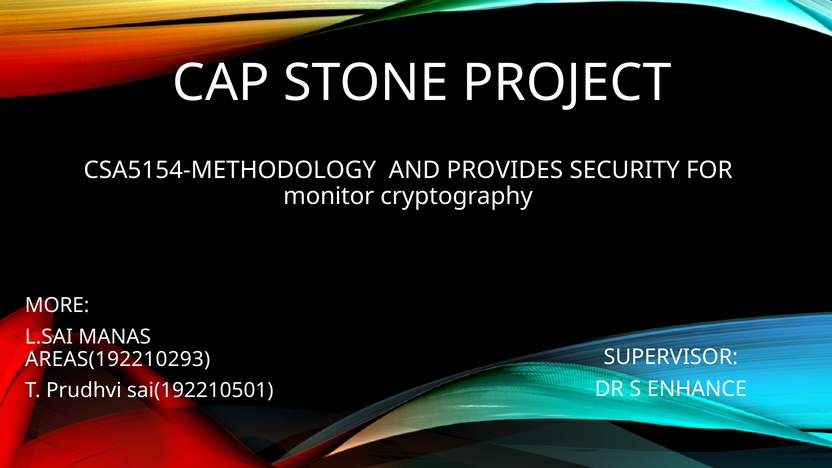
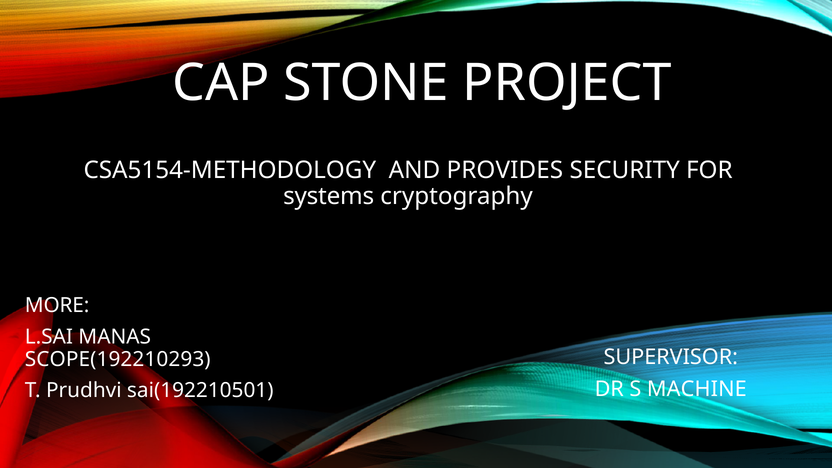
monitor: monitor -> systems (329, 196)
AREAS(192210293: AREAS(192210293 -> SCOPE(192210293 (118, 359)
ENHANCE: ENHANCE -> MACHINE (697, 389)
